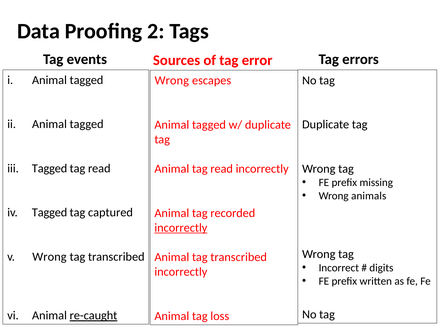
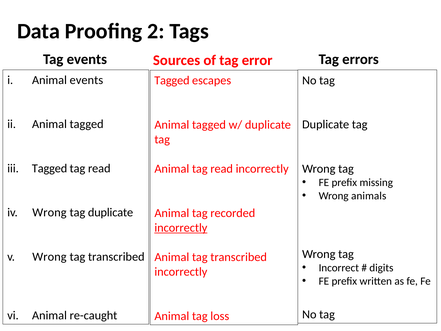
tagged: tagged -> events (86, 80)
Wrong: Wrong -> Tagged (172, 81)
Tagged: Tagged -> Wrong (49, 212)
captured: captured -> duplicate (111, 212)
re-caught underline: present -> none (93, 315)
